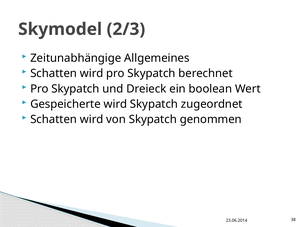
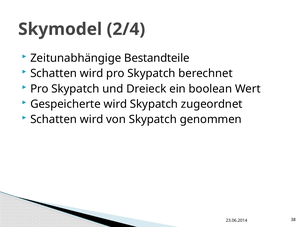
2/3: 2/3 -> 2/4 (126, 29)
Allgemeines: Allgemeines -> Bestandteile (157, 58)
